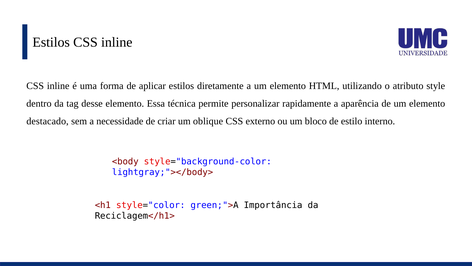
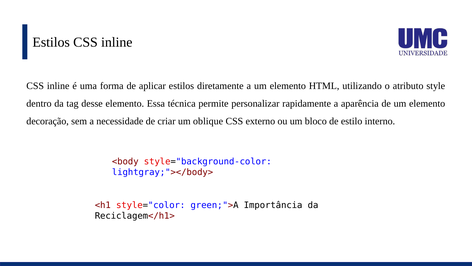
destacado: destacado -> decoração (48, 121)
